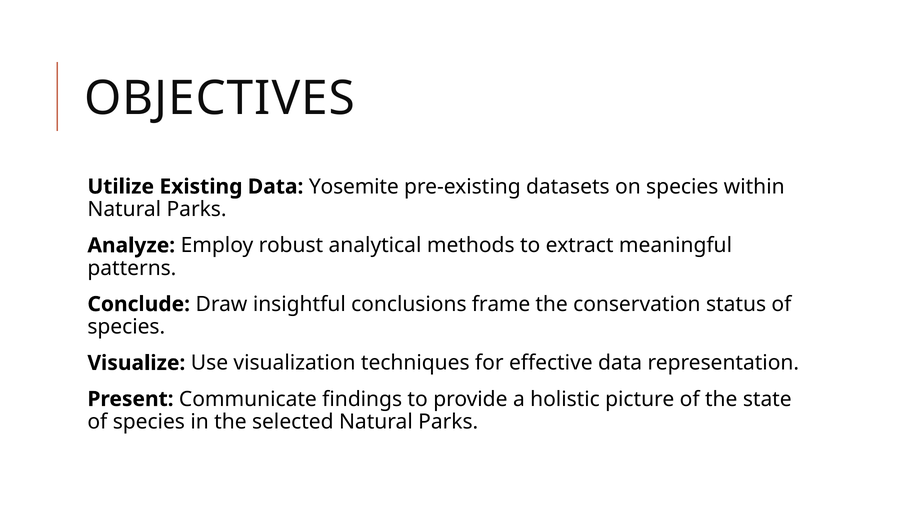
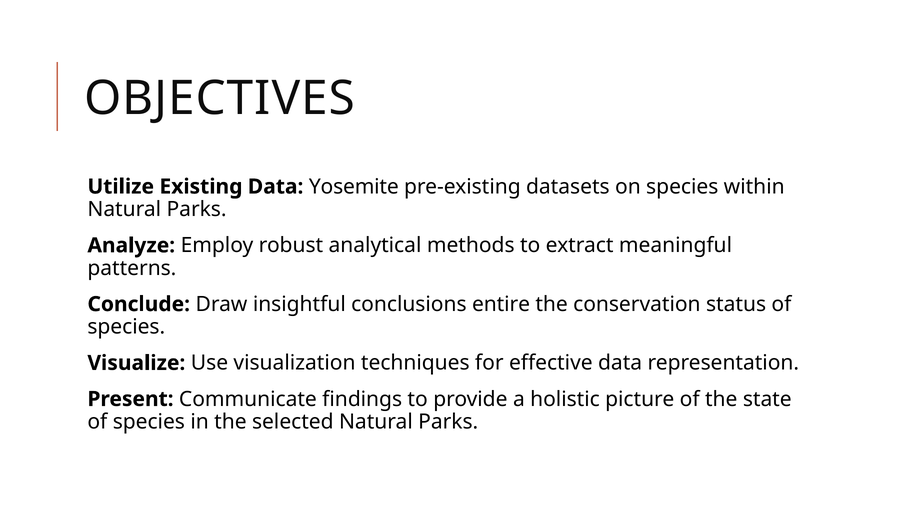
frame: frame -> entire (501, 304)
